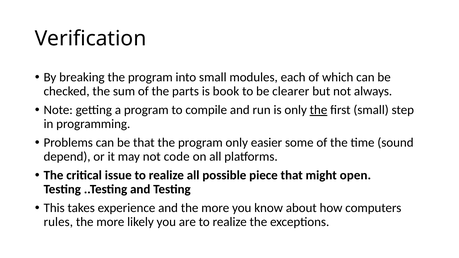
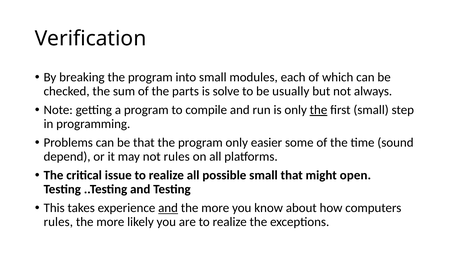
book: book -> solve (226, 91)
clearer: clearer -> usually (291, 91)
not code: code -> rules (177, 157)
possible piece: piece -> small (263, 175)
and underline: none -> present (168, 208)
